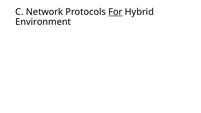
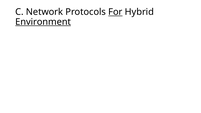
Environment underline: none -> present (43, 22)
